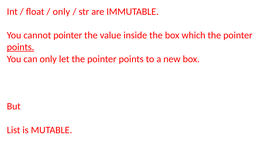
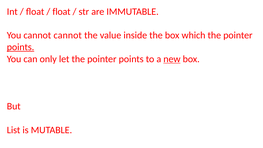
only: only -> float (61, 12)
cannot pointer: pointer -> cannot (68, 35)
new underline: none -> present (172, 59)
